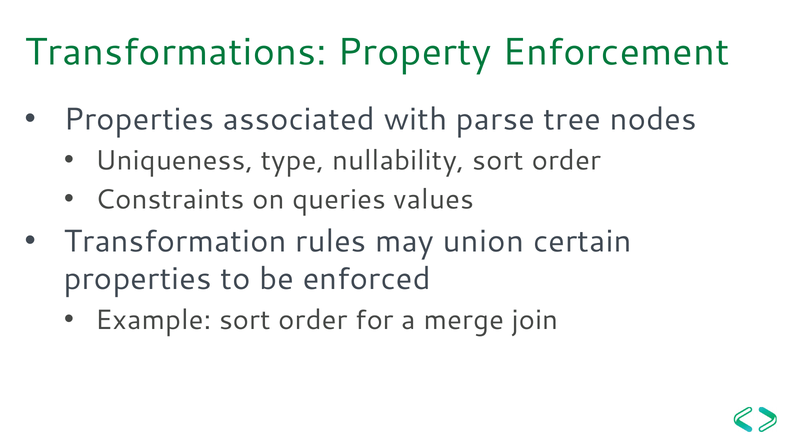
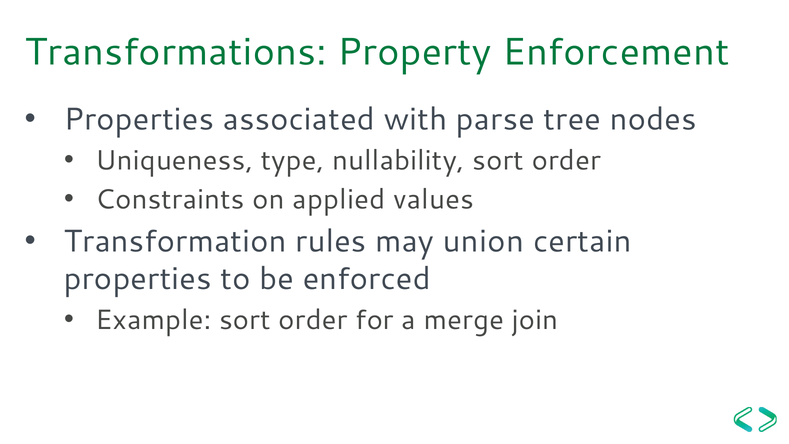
queries: queries -> applied (339, 199)
